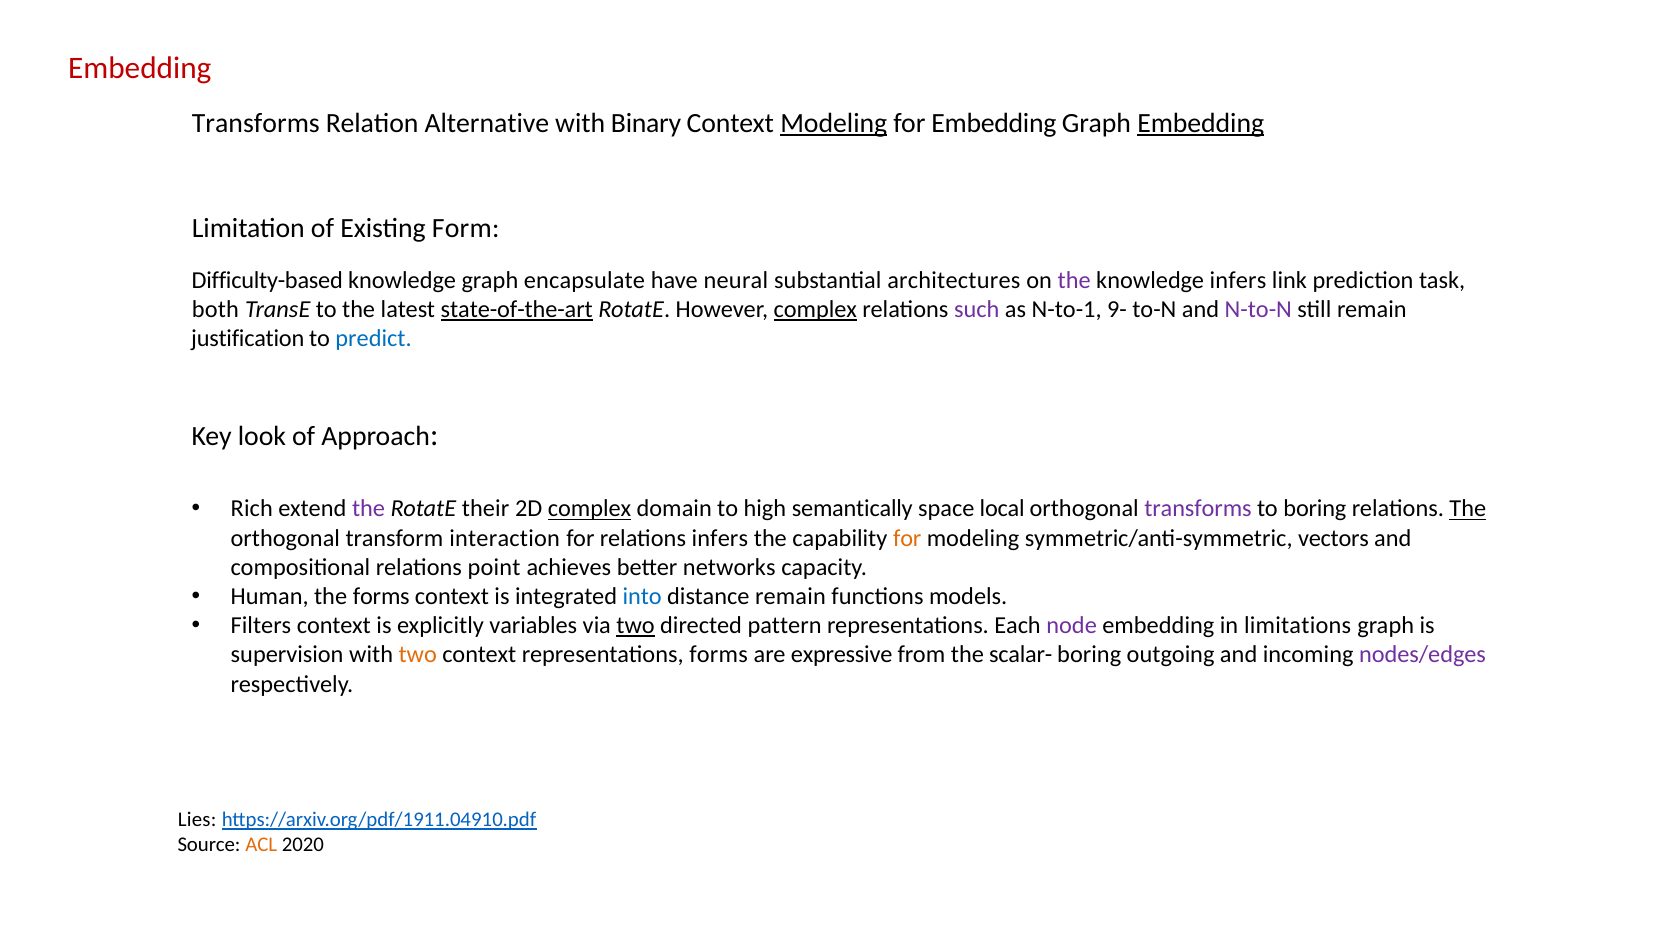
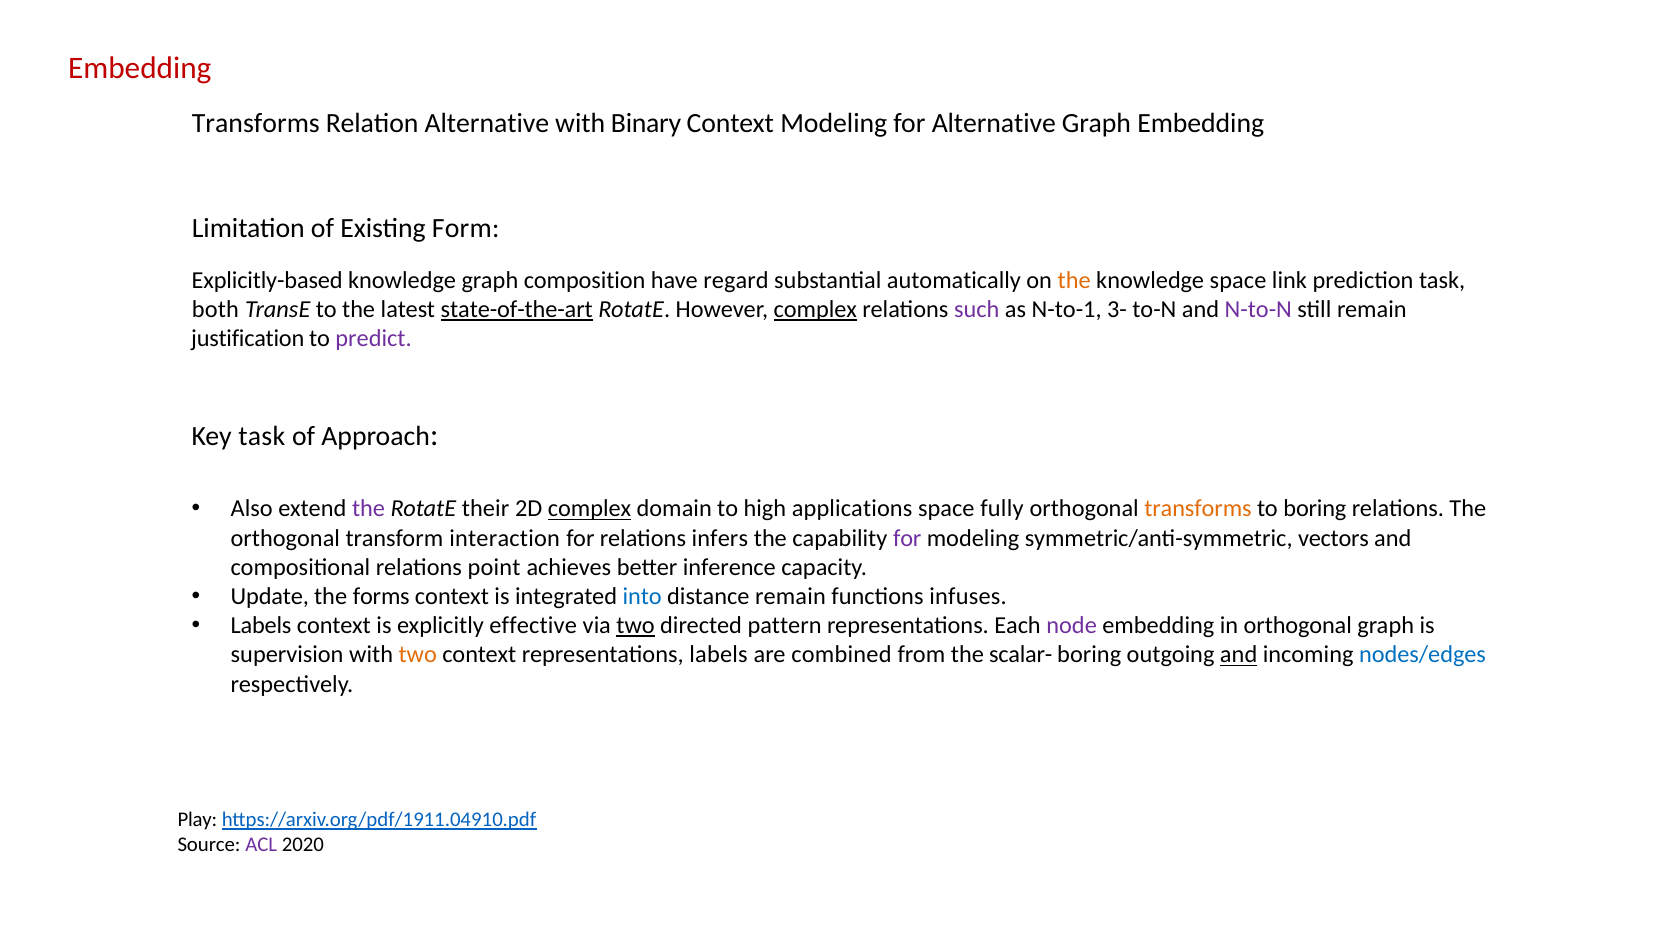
Modeling underline: present -> none (834, 123)
for Embedding: Embedding -> Alternative (994, 123)
Embedding underline: present -> none (1201, 123)
Difficulty-based: Difficulty-based -> Explicitly-based (267, 281)
encapsulate: encapsulate -> composition (585, 281)
neural: neural -> regard (736, 281)
architectures: architectures -> automatically (954, 281)
the colour: purple -> orange (1074, 281)
knowledge infers: infers -> space (1238, 281)
9-: 9- -> 3- (1117, 310)
predict colour: blue -> purple (374, 339)
Key look: look -> task (262, 437)
Rich: Rich -> Also (252, 509)
semantically: semantically -> applications (852, 509)
local: local -> fully (1002, 509)
transforms colour: purple -> orange (1198, 509)
The underline: present -> none (1468, 509)
for colour: orange -> purple (907, 538)
networks: networks -> inference (729, 567)
Human: Human -> Update (270, 597)
models: models -> infuses (968, 597)
Filters: Filters -> Labels (261, 626)
variables: variables -> effective (533, 626)
in limitations: limitations -> orthogonal (1298, 626)
representations forms: forms -> labels (719, 655)
expressive: expressive -> combined (841, 655)
and underline: none -> present (1239, 655)
nodes/edges colour: purple -> blue (1423, 655)
Lies: Lies -> Play (197, 820)
ACL colour: orange -> purple (261, 845)
